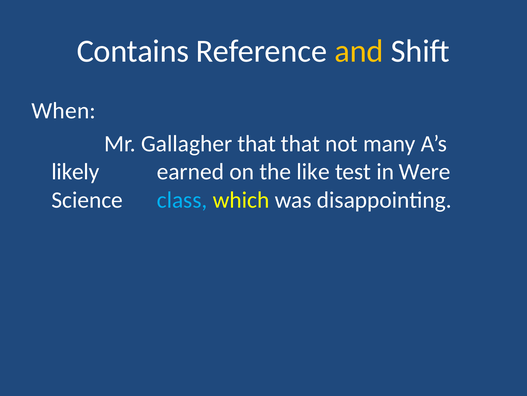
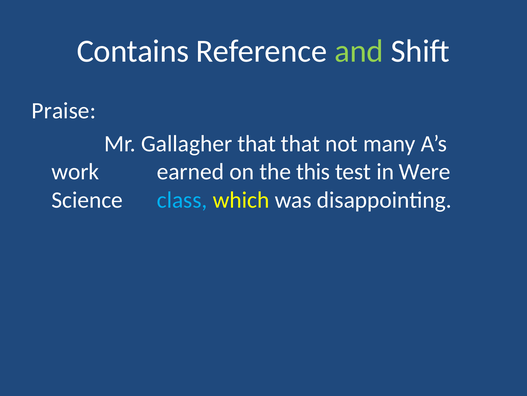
and colour: yellow -> light green (359, 51)
When: When -> Praise (64, 111)
likely: likely -> work (75, 171)
like: like -> this (313, 171)
